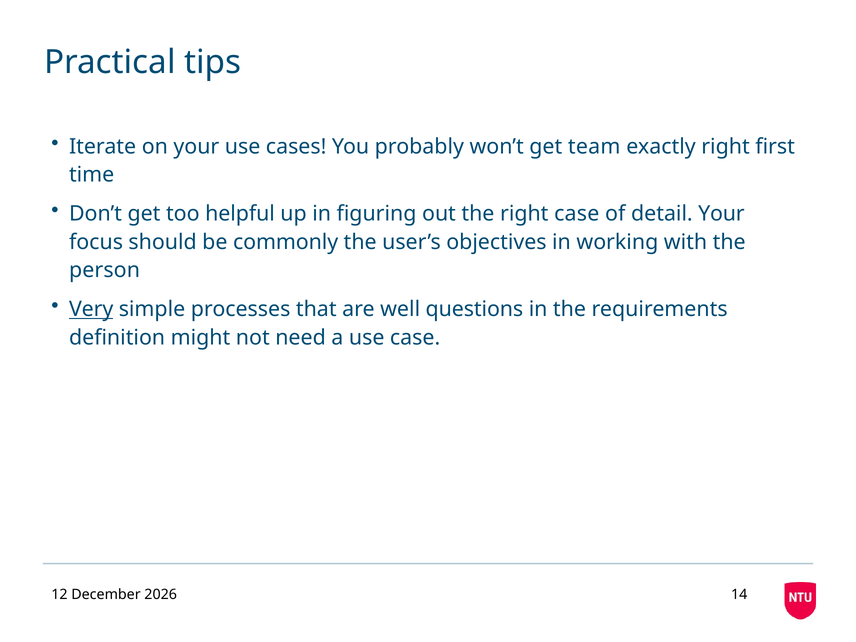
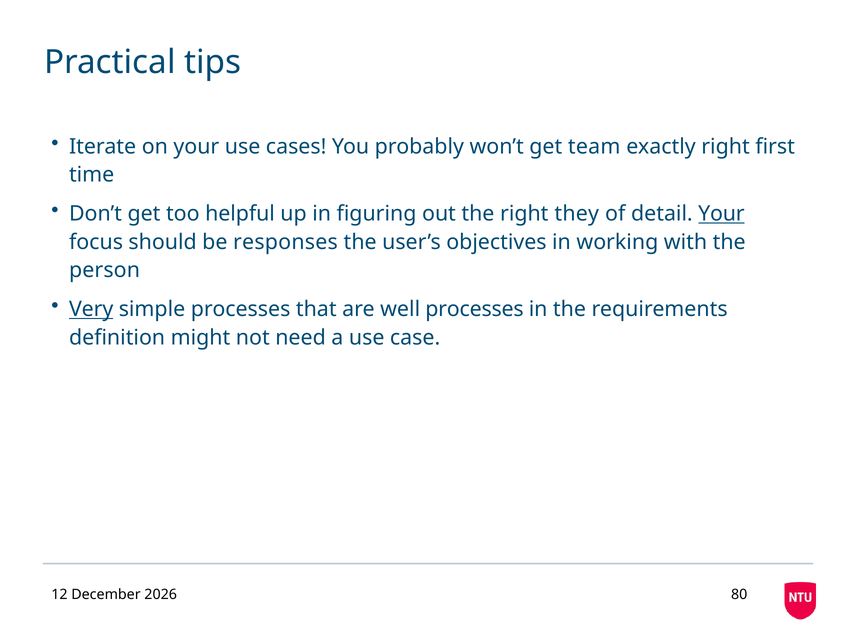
right case: case -> they (577, 214)
Your underline: none -> present (721, 214)
commonly: commonly -> responses (285, 242)
well questions: questions -> processes (474, 309)
14: 14 -> 80 (739, 595)
